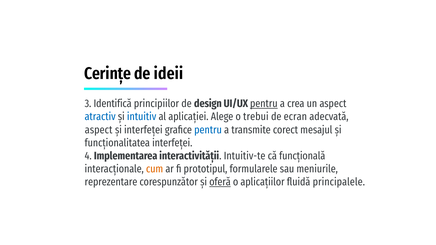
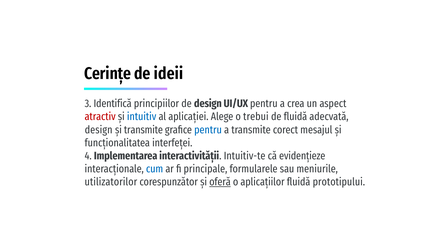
pentru underline: present -> none (264, 104)
atractiv colour: blue -> red (100, 117)
de ecran: ecran -> fluidă (295, 117)
aspect: aspect -> design (99, 130)
și interfeței: interfeței -> transmite (143, 130)
funcțională: funcțională -> evidențieze (302, 156)
cum colour: orange -> blue (155, 169)
prototipul: prototipul -> principale (205, 169)
reprezentare: reprezentare -> utilizatorilor (111, 182)
principalele: principalele -> prototipului (339, 182)
